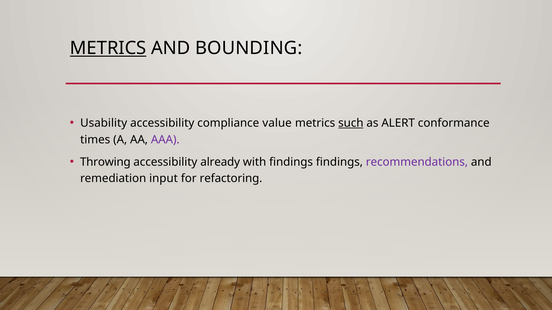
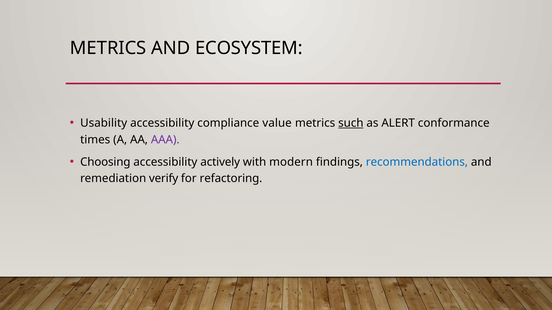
METRICS underline: present -> none (108, 48)
BOUNDING: BOUNDING -> ECOSYSTEM (249, 48)
Throwing: Throwing -> Choosing (105, 162)
already: already -> actively (220, 162)
with findings: findings -> modern (291, 162)
recommendations colour: purple -> blue (417, 162)
input: input -> verify (164, 179)
